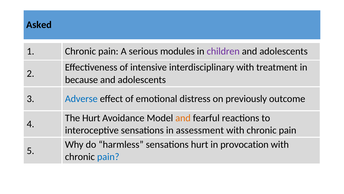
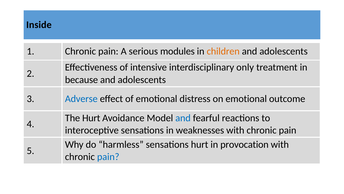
Asked: Asked -> Inside (39, 25)
children colour: purple -> orange (223, 51)
interdisciplinary with: with -> only (245, 67)
on previously: previously -> emotional (246, 99)
and colour: orange -> blue (183, 118)
assessment: assessment -> weaknesses (200, 130)
